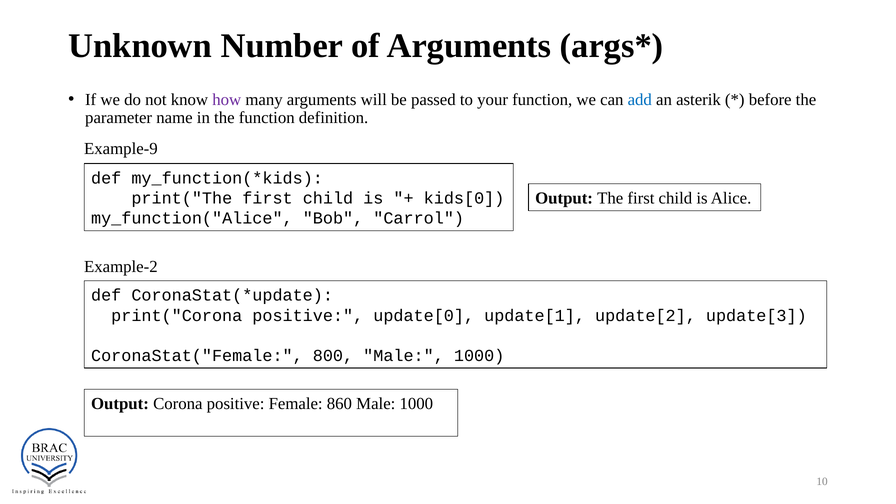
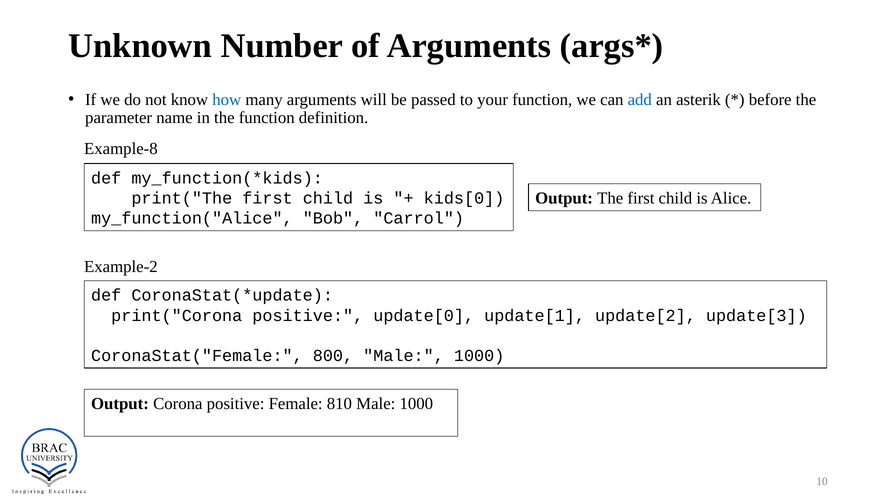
how colour: purple -> blue (227, 99)
Example-9: Example-9 -> Example-8 (121, 149)
860: 860 -> 810 (339, 404)
